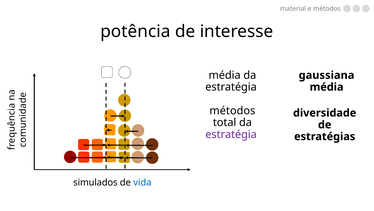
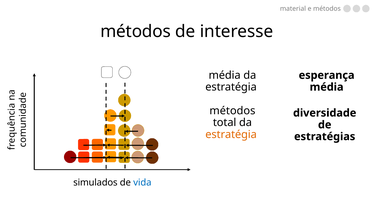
potência: potência -> métodos (136, 31)
gaussiana: gaussiana -> esperança (327, 75)
estratégia colour: purple -> orange (231, 134)
